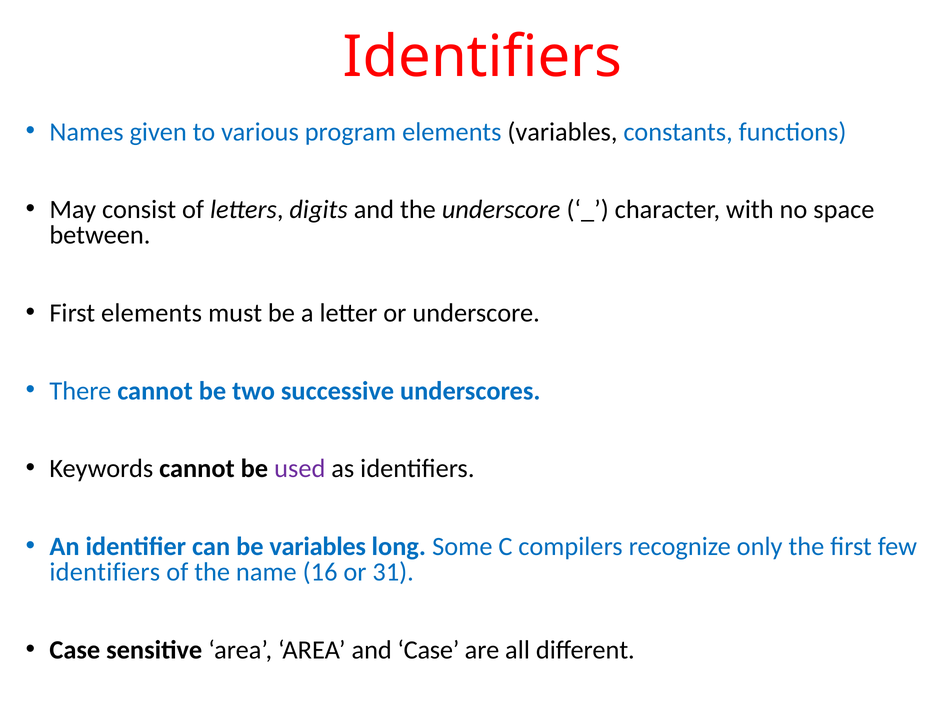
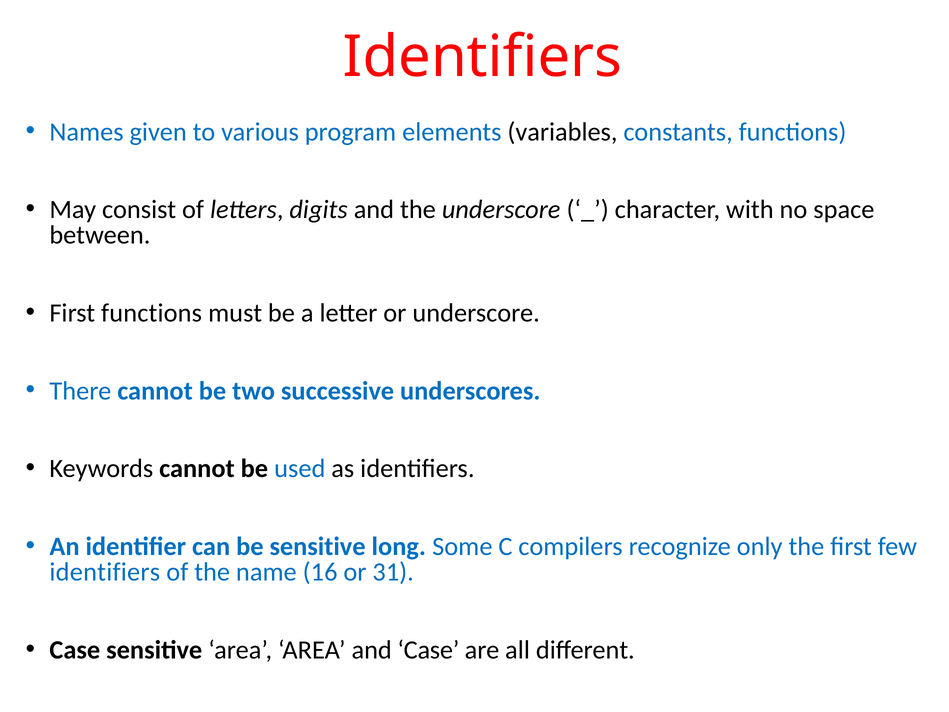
First elements: elements -> functions (152, 313)
used colour: purple -> blue (300, 469)
be variables: variables -> sensitive (318, 546)
